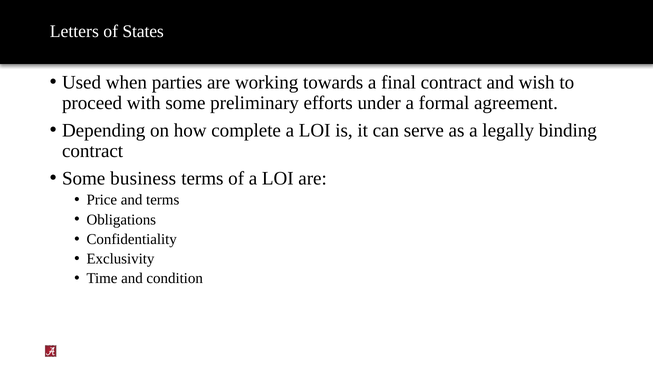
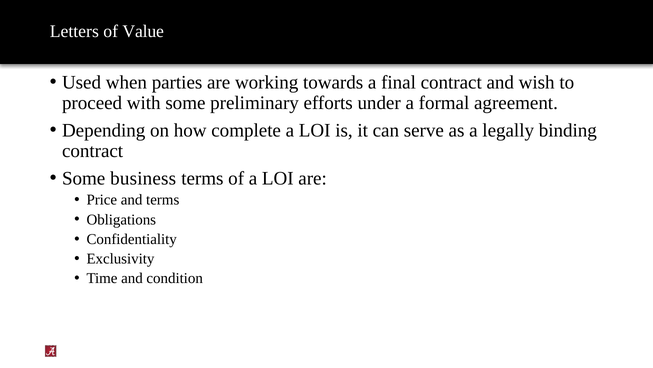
States: States -> Value (143, 31)
